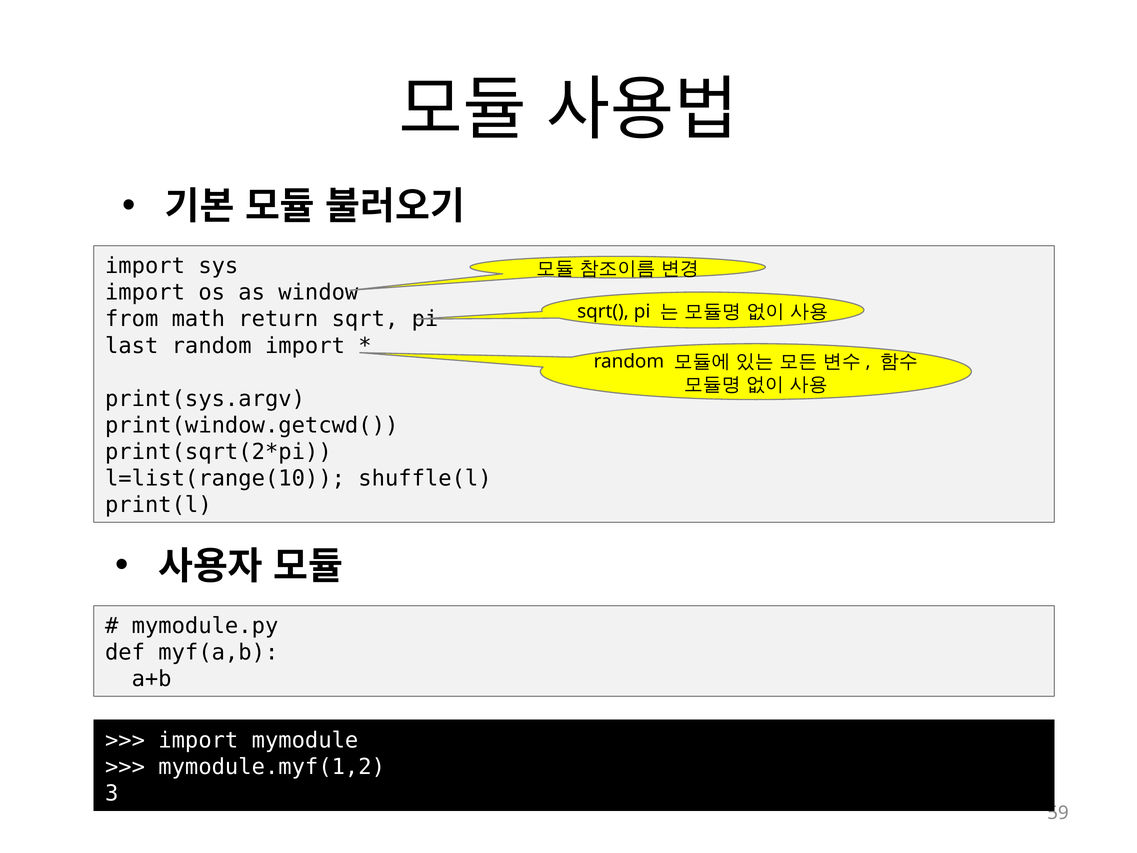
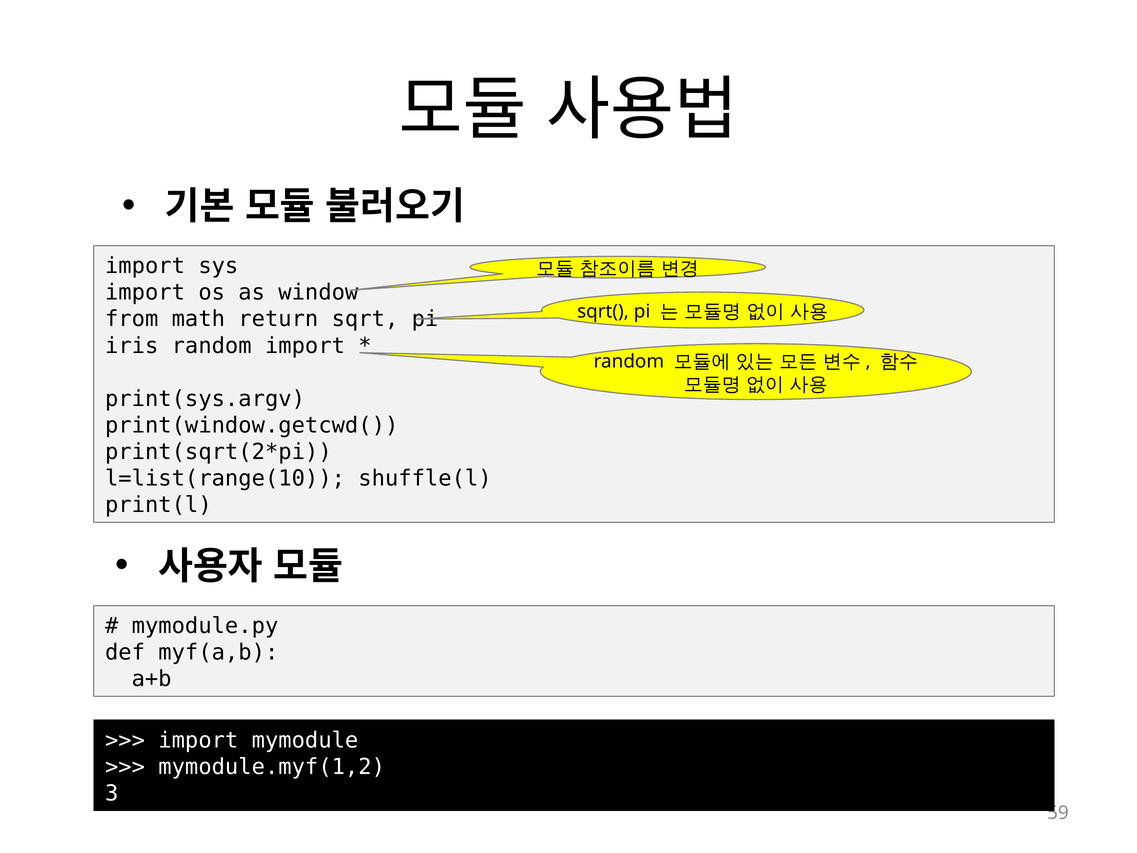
last: last -> iris (132, 346)
